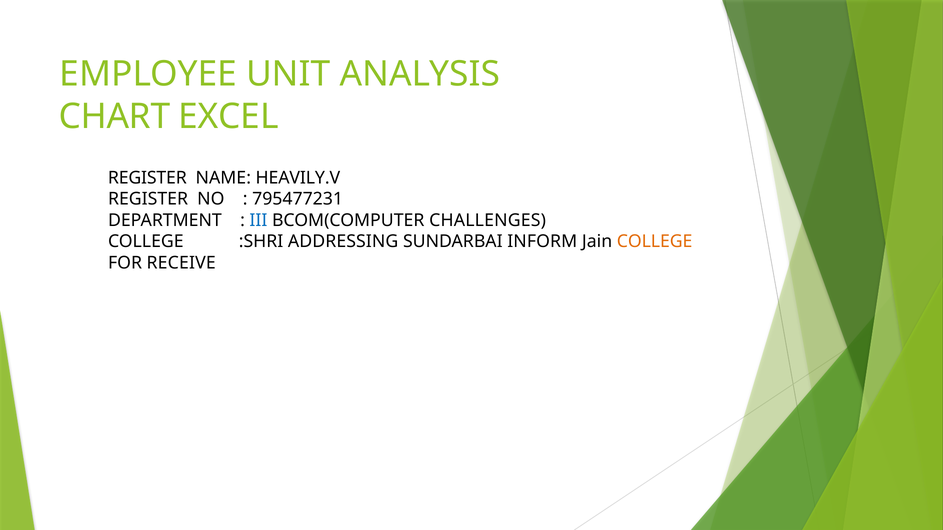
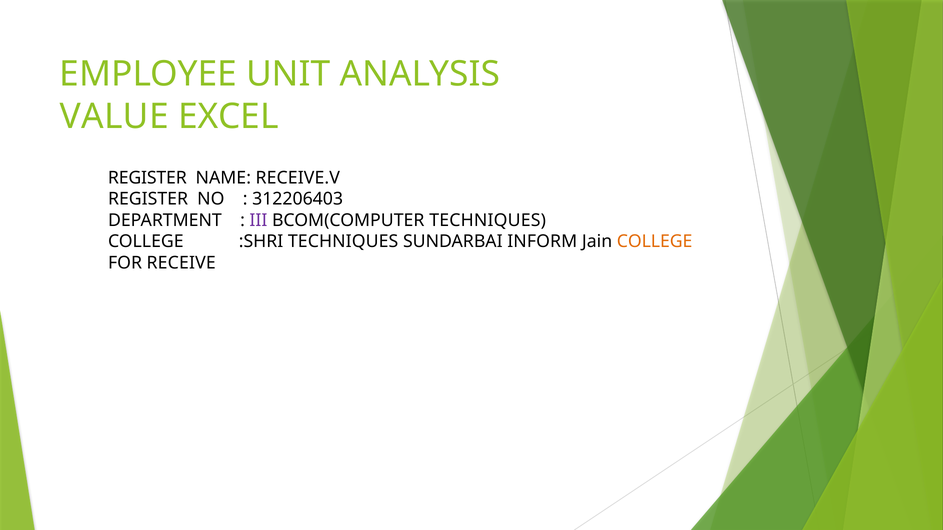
CHART: CHART -> VALUE (114, 117)
HEAVILY.V: HEAVILY.V -> RECEIVE.V (298, 178)
795477231: 795477231 -> 312206403 (298, 199)
III colour: blue -> purple (258, 220)
BCOM(COMPUTER CHALLENGES: CHALLENGES -> TECHNIQUES (488, 220)
:SHRI ADDRESSING: ADDRESSING -> TECHNIQUES (343, 242)
